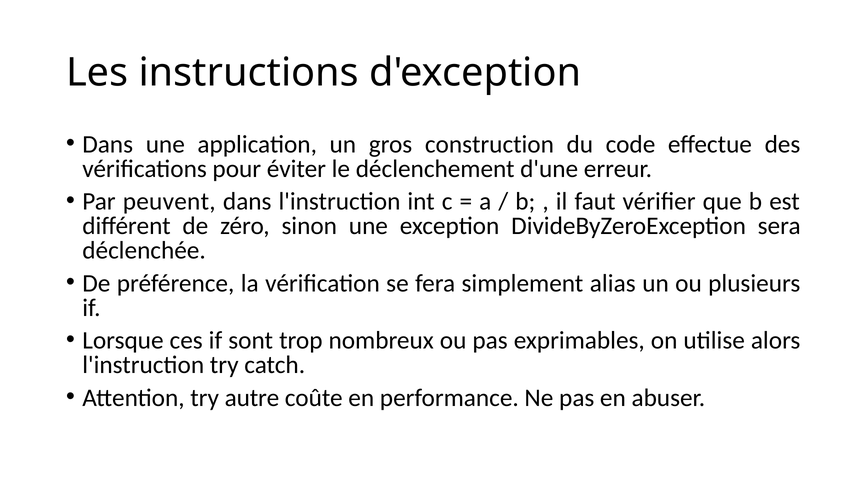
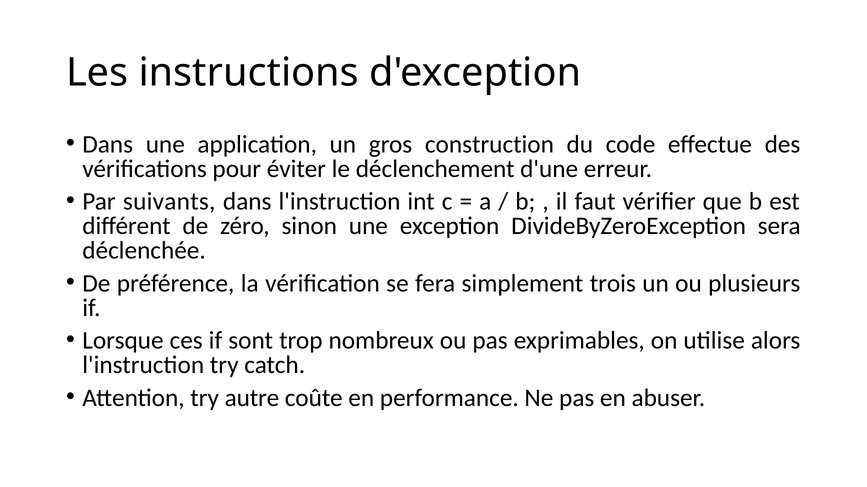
peuvent: peuvent -> suivants (169, 202)
alias: alias -> trois (613, 284)
